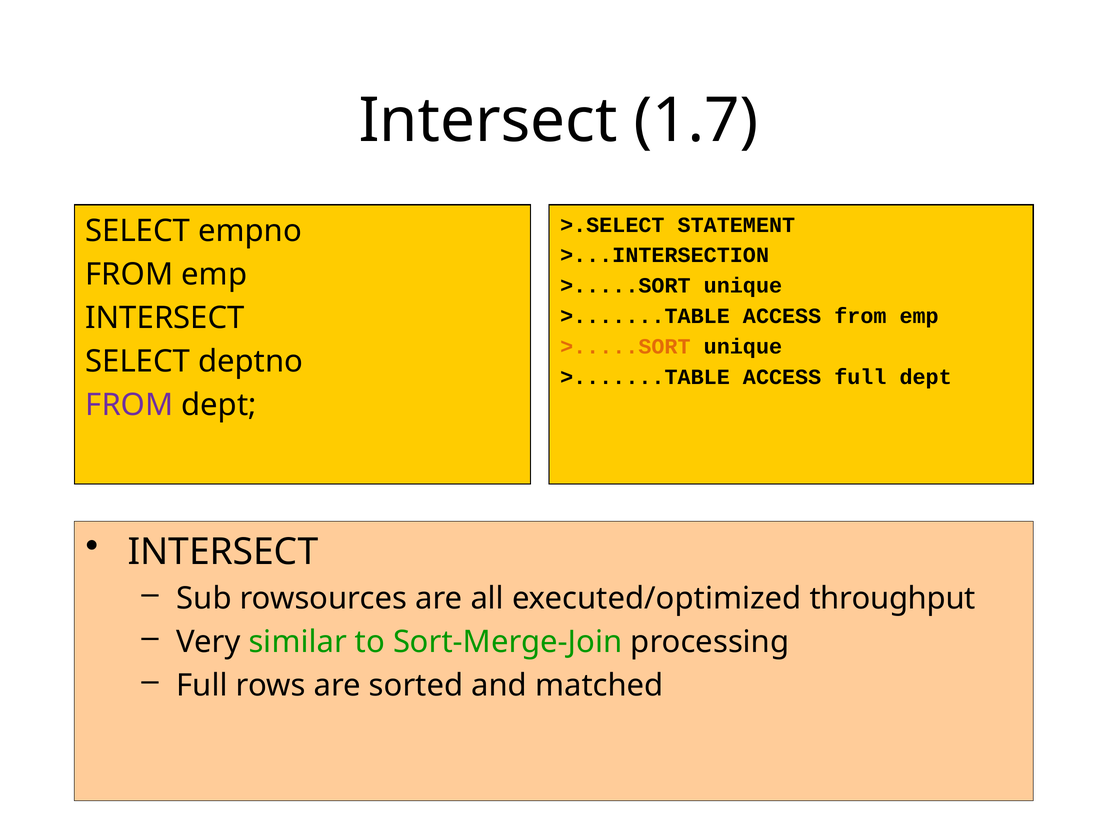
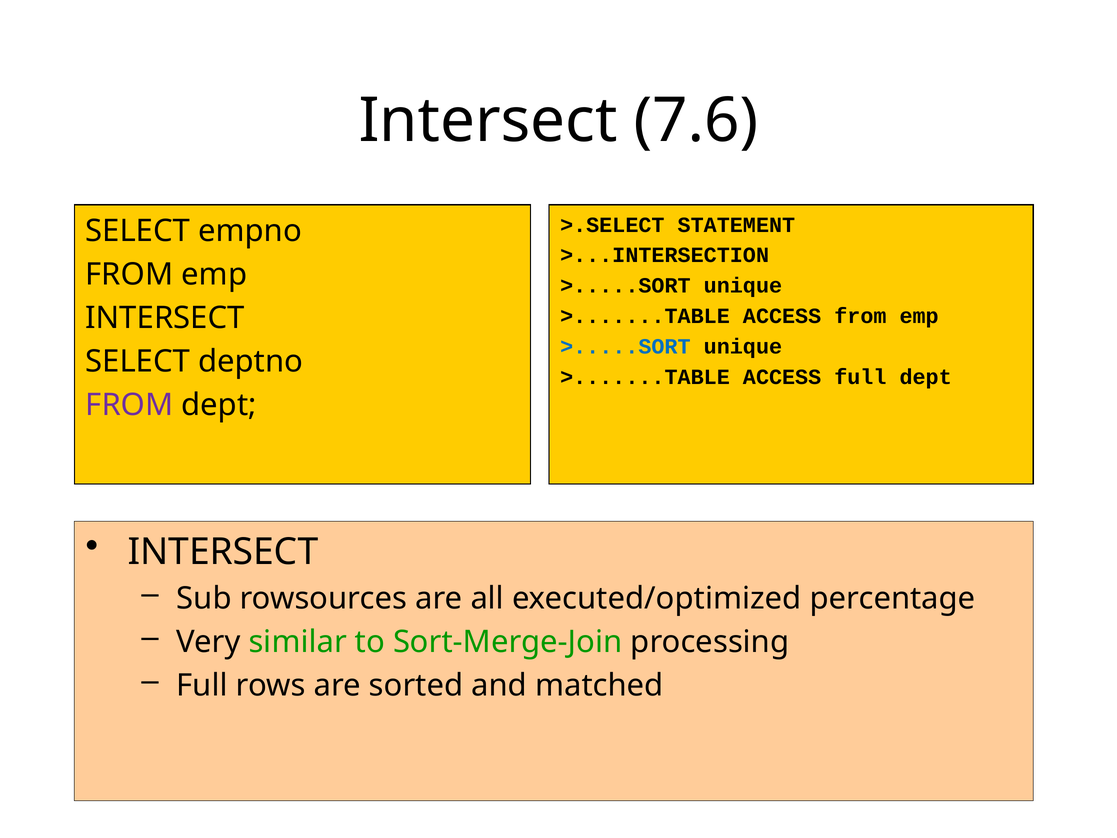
1.7: 1.7 -> 7.6 (696, 121)
>.....SORT colour: orange -> blue (625, 347)
throughput: throughput -> percentage (892, 599)
